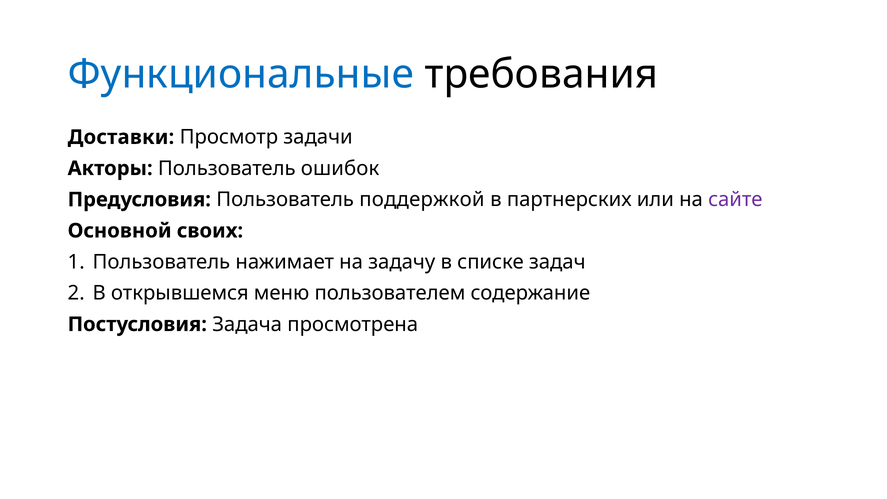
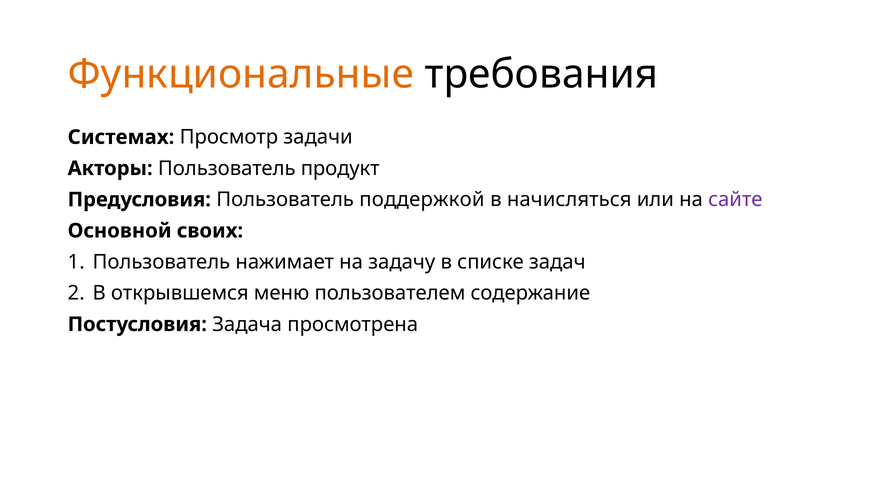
Функциональные colour: blue -> orange (241, 75)
Доставки: Доставки -> Системах (121, 137)
ошибок: ошибок -> продукт (340, 168)
партнерских: партнерских -> начисляться (569, 200)
